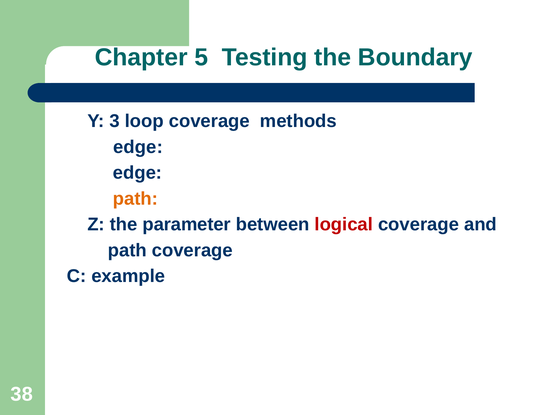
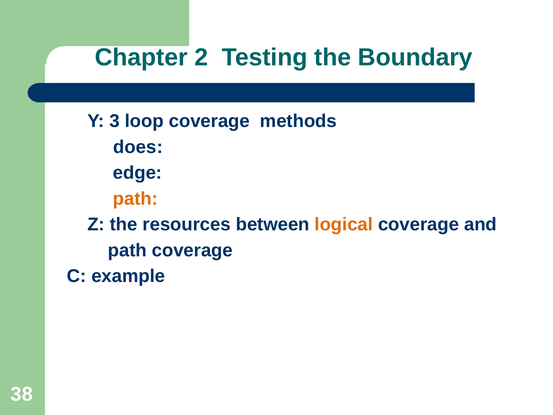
5: 5 -> 2 (201, 58)
edge: edge -> does (138, 147)
parameter: parameter -> resources (187, 224)
logical colour: red -> orange (344, 224)
